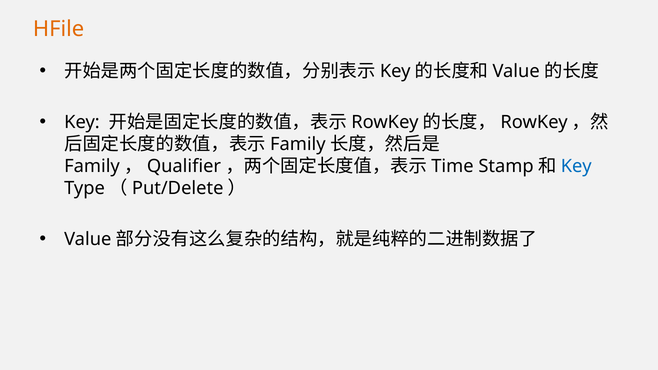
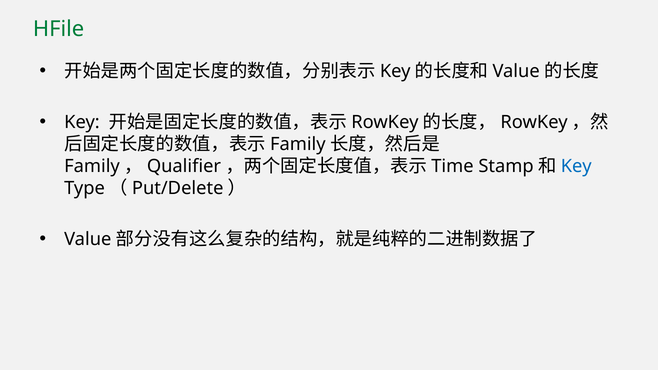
HFile colour: orange -> green (59, 29)
